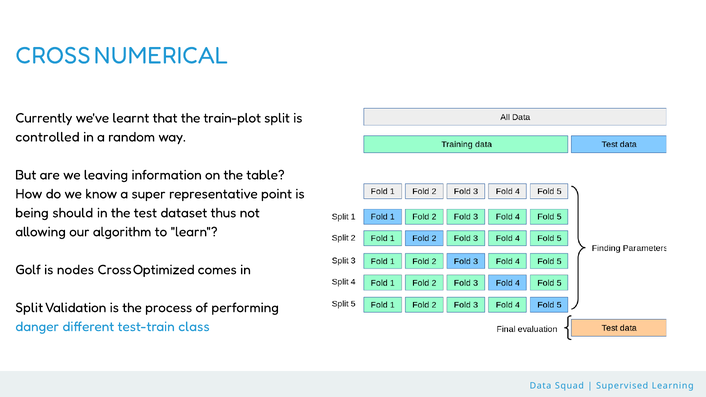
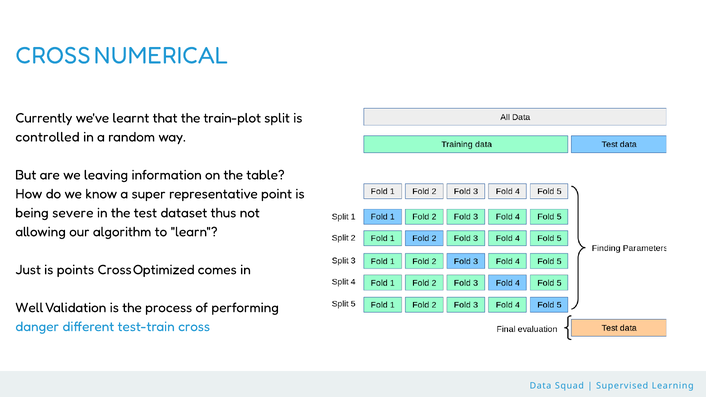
should: should -> severe (73, 213)
Golf: Golf -> Just (28, 270)
nodes: nodes -> points (75, 270)
Split: Split -> Well (29, 308)
test-train class: class -> cross (194, 327)
